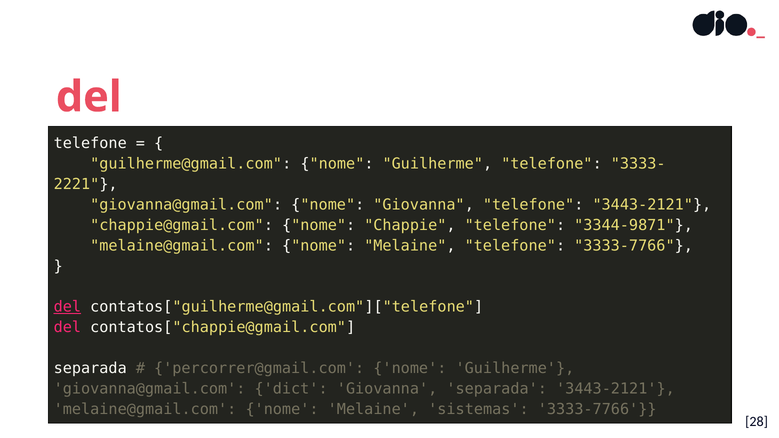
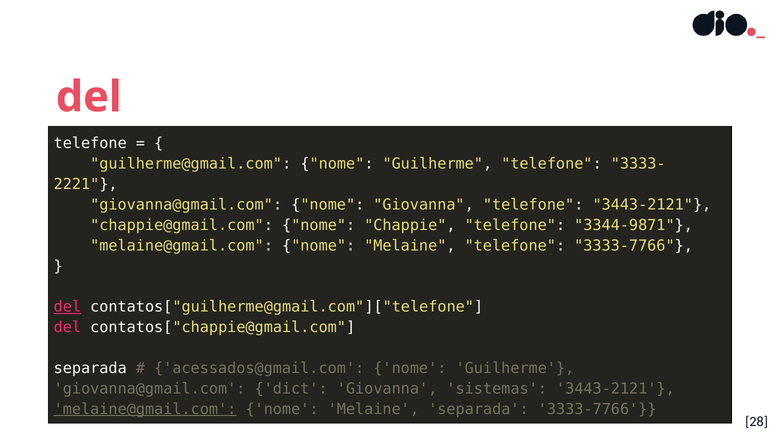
percorrer@gmail.com: percorrer@gmail.com -> acessados@gmail.com (259, 368)
Giovanna separada: separada -> sistemas (497, 389)
melaine@gmail.com underline: none -> present (145, 409)
Melaine sistemas: sistemas -> separada (478, 409)
